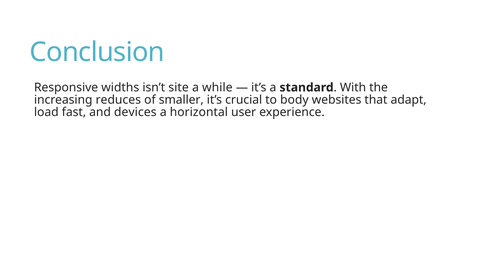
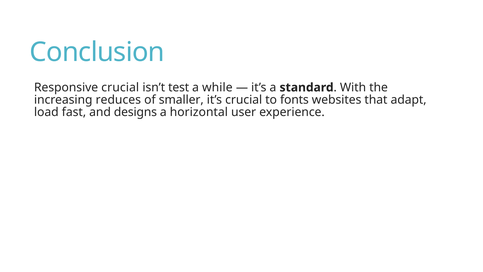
Responsive widths: widths -> crucial (120, 87)
site: site -> test (179, 87)
body: body -> fonts (294, 100)
devices: devices -> designs (135, 112)
